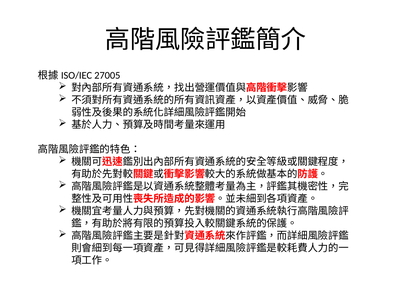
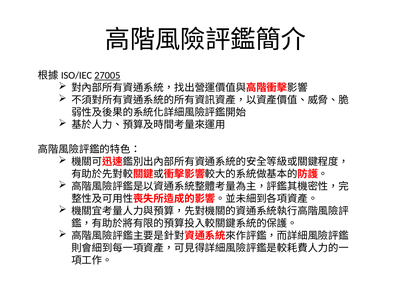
27005 underline: none -> present (107, 76)
